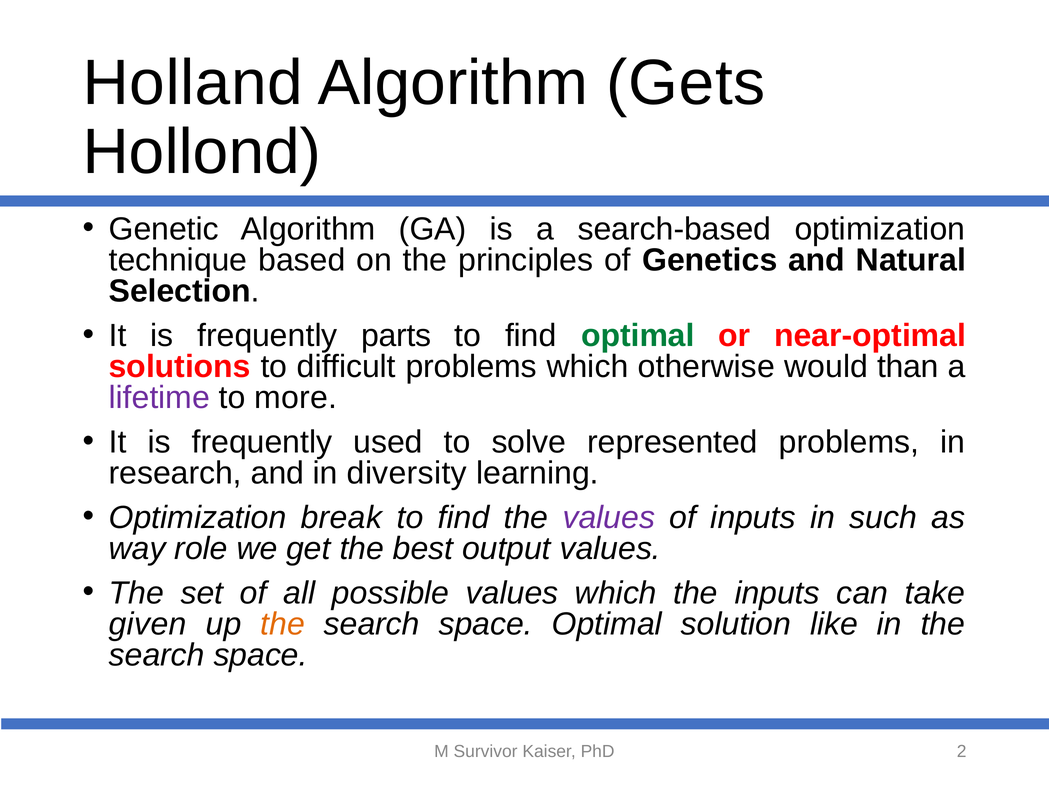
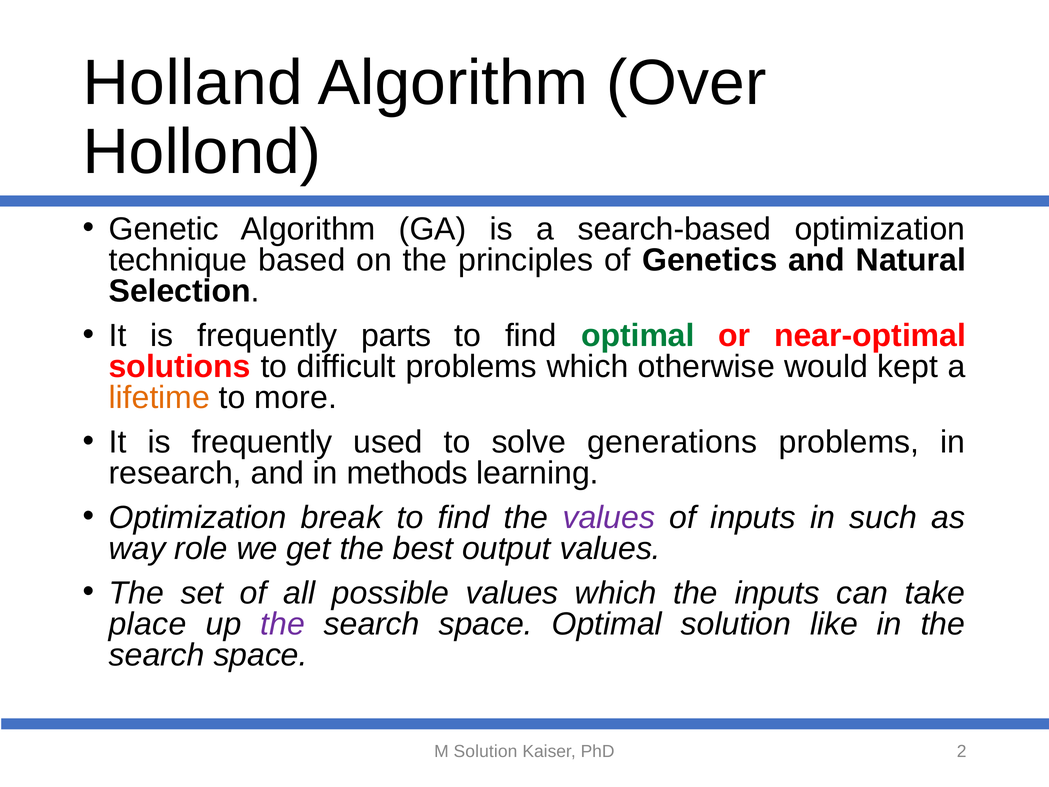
Gets: Gets -> Over (686, 83)
than: than -> kept (908, 367)
lifetime colour: purple -> orange (159, 398)
represented: represented -> generations (672, 442)
diversity: diversity -> methods (407, 473)
given: given -> place (148, 624)
the colour: orange -> purple (283, 624)
M Survivor: Survivor -> Solution (486, 751)
